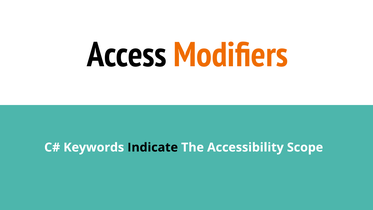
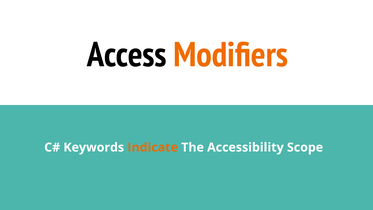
Indicate colour: black -> orange (153, 147)
